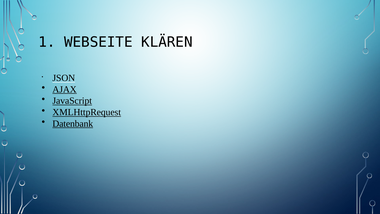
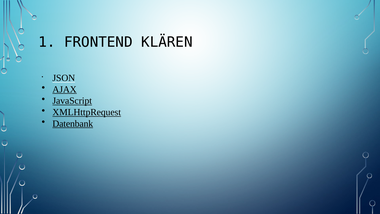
WEBSEITE: WEBSEITE -> FRONTEND (98, 42)
